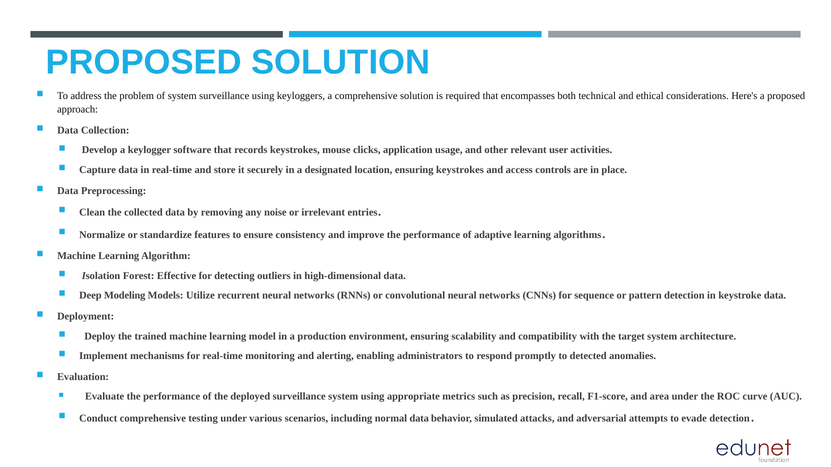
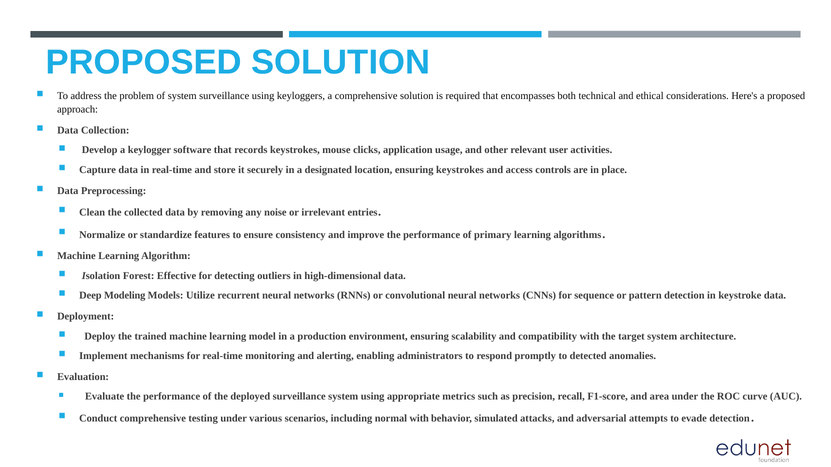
adaptive: adaptive -> primary (493, 235)
normal data: data -> with (419, 419)
